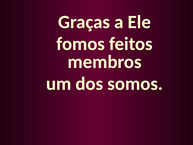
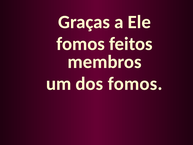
dos somos: somos -> fomos (135, 84)
